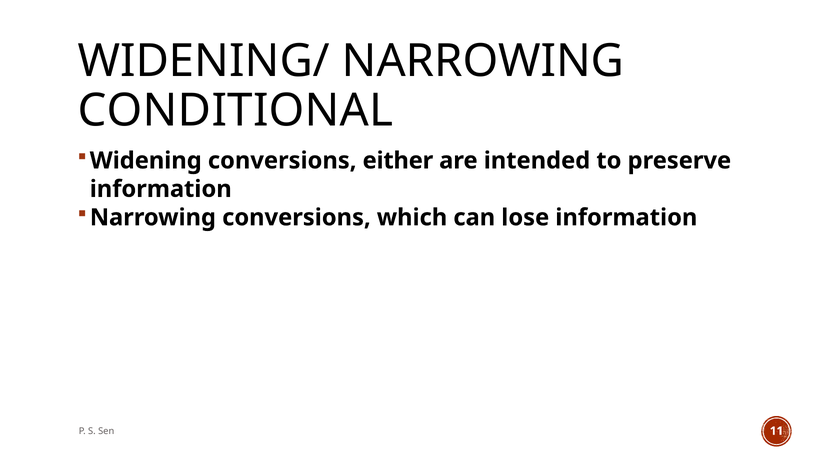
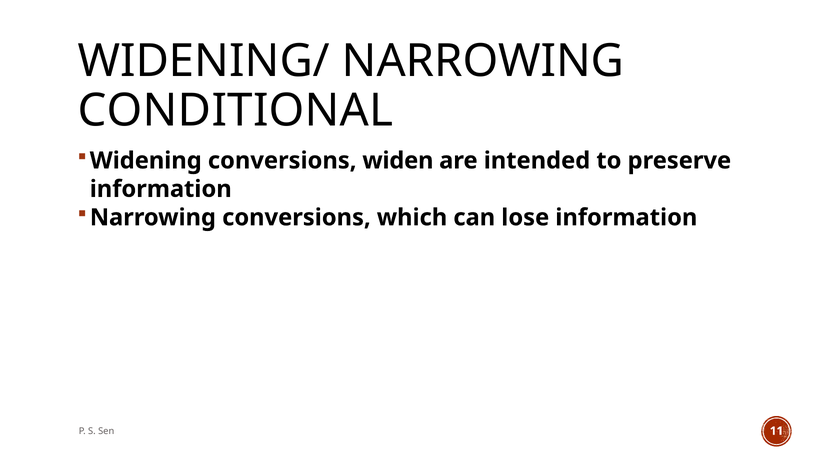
either: either -> widen (398, 161)
